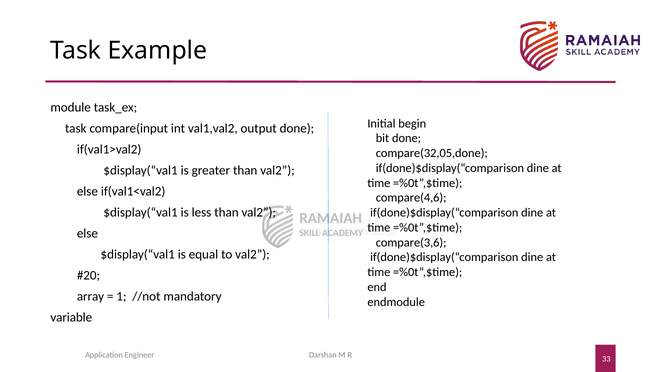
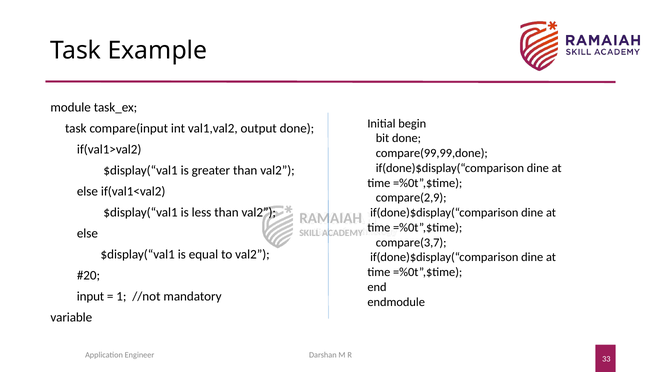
compare(32,05,done: compare(32,05,done -> compare(99,99,done (432, 153)
compare(4,6: compare(4,6 -> compare(2,9 (411, 198)
compare(3,6: compare(3,6 -> compare(3,7 (411, 242)
array: array -> input (91, 296)
